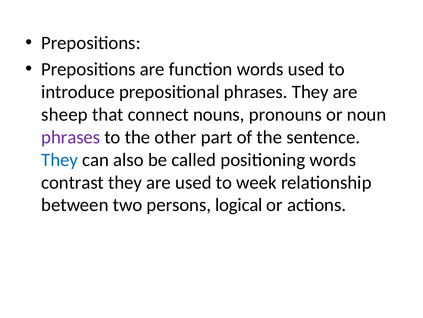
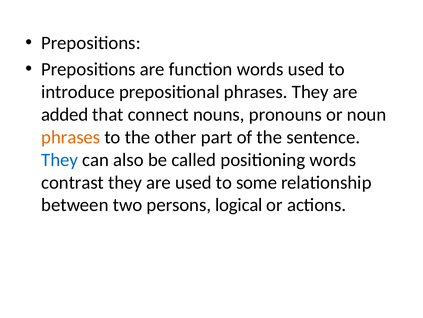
sheep: sheep -> added (65, 114)
phrases colour: purple -> orange (71, 137)
week: week -> some (257, 182)
